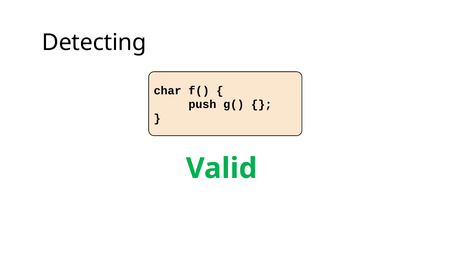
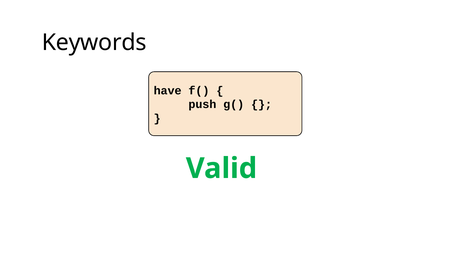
Detecting: Detecting -> Keywords (94, 43)
char: char -> have (168, 91)
